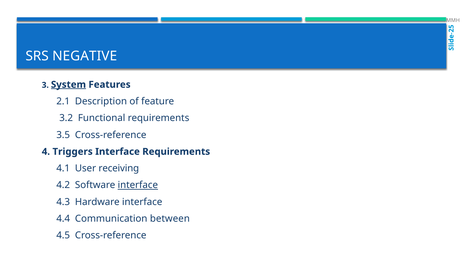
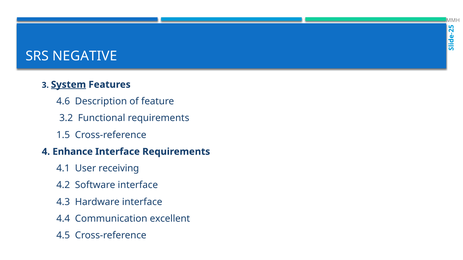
2.1: 2.1 -> 4.6 (63, 102)
3.5: 3.5 -> 1.5 (63, 135)
Triggers: Triggers -> Enhance (73, 152)
interface underline: present -> none (138, 185)
between: between -> excellent (170, 219)
